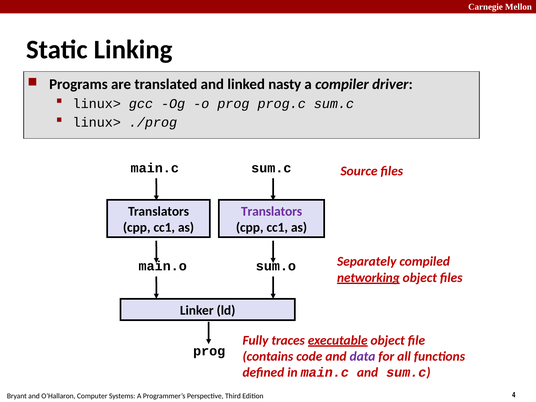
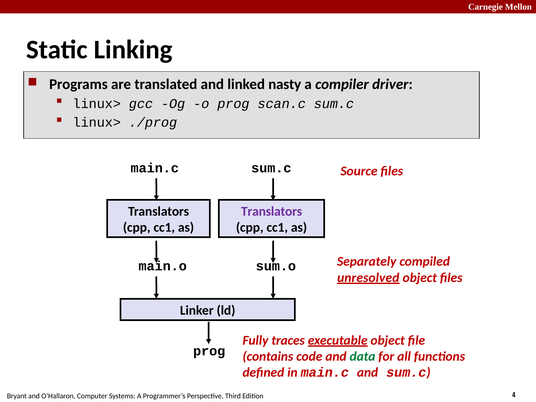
prog.c: prog.c -> scan.c (282, 104)
networking: networking -> unresolved (368, 278)
data colour: purple -> green (362, 356)
